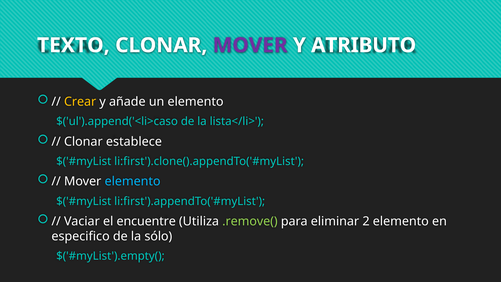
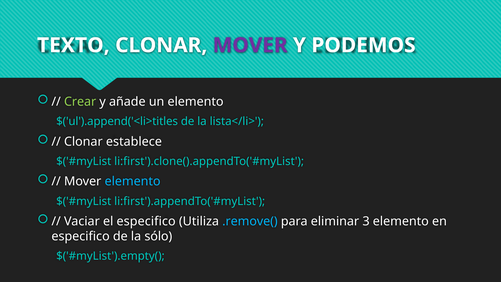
ATRIBUTO: ATRIBUTO -> PODEMOS (364, 45)
Crear colour: yellow -> light green (80, 102)
$('ul').append('<li>caso: $('ul').append('<li>caso -> $('ul').append('<li>titles (117, 121)
el encuentre: encuentre -> especifico (146, 221)
.remove( colour: light green -> light blue (250, 221)
2: 2 -> 3 (366, 221)
